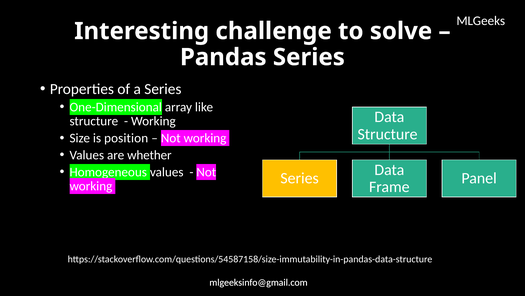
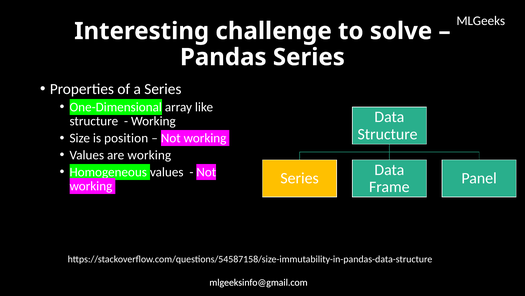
are whether: whether -> working (149, 155)
